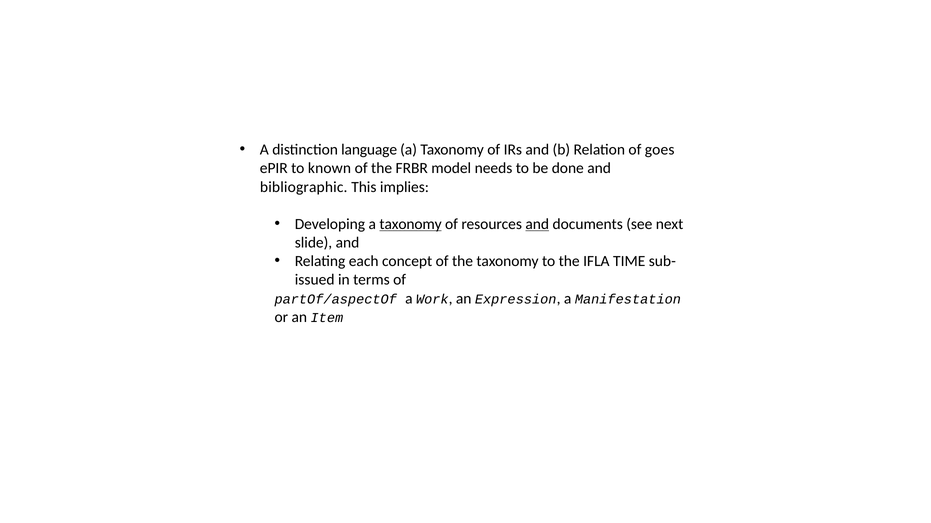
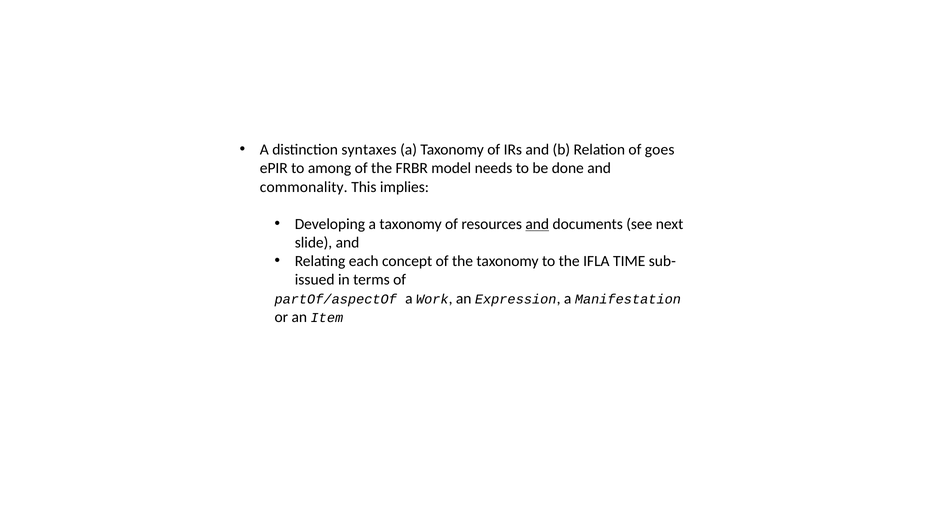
language: language -> syntaxes (369, 150)
known: known -> among (330, 169)
bibliographic: bibliographic -> commonality (304, 187)
taxonomy underline: present -> none (411, 224)
